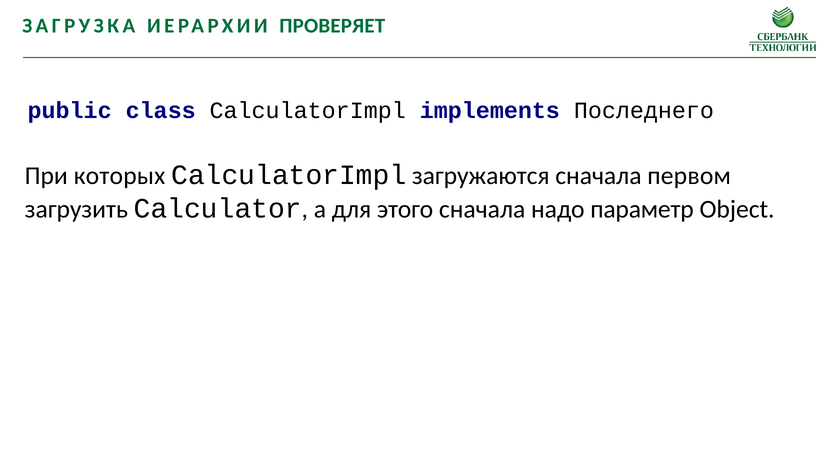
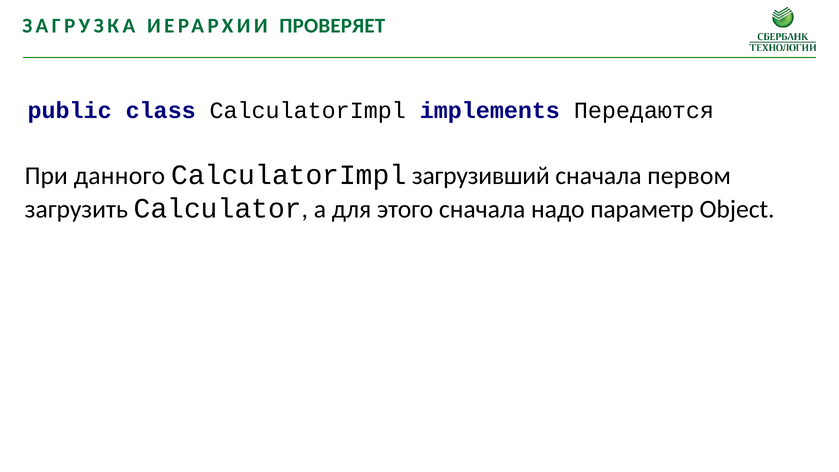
Последнего: Последнего -> Передаются (644, 111)
которых: которых -> данного (119, 176)
загружаются: загружаются -> загрузивший (481, 176)
